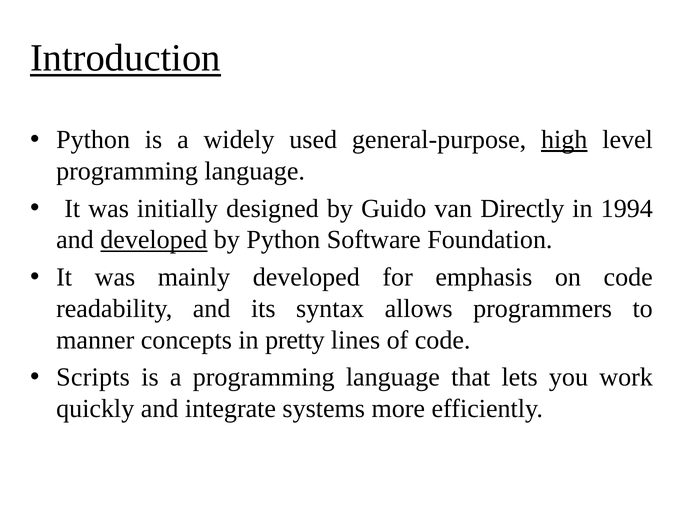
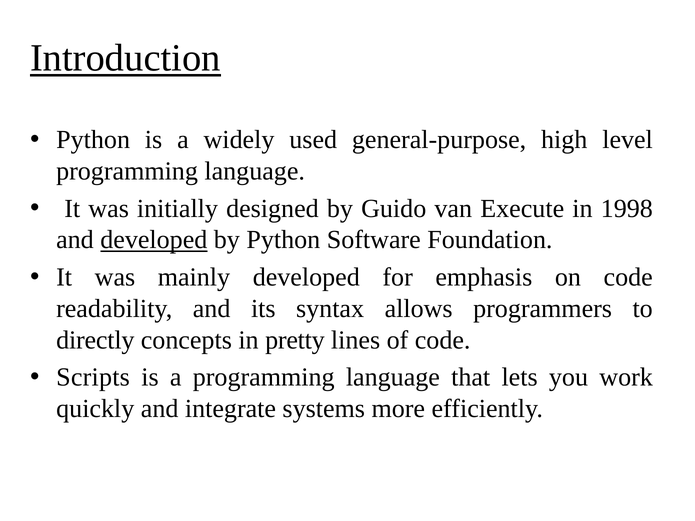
high underline: present -> none (564, 140)
Directly: Directly -> Execute (522, 209)
1994: 1994 -> 1998 (627, 209)
manner: manner -> directly (95, 340)
